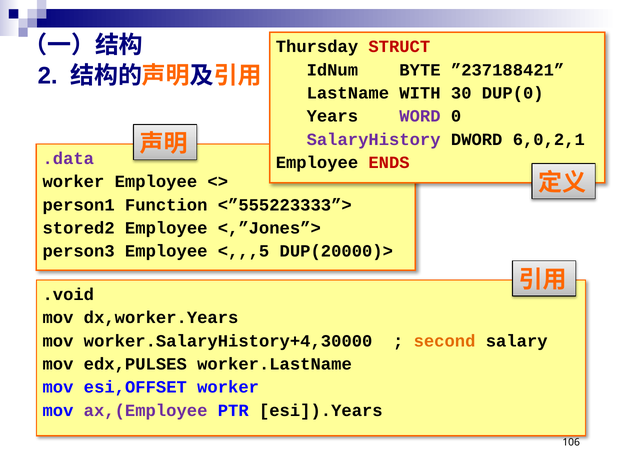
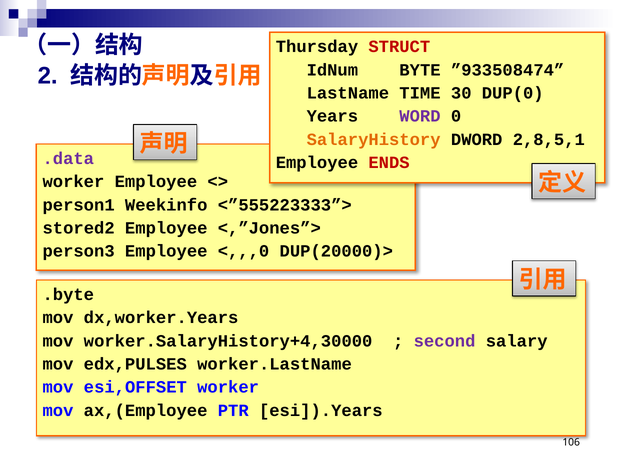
”237188421: ”237188421 -> ”933508474 (508, 70)
WITH: WITH -> TIME (420, 93)
SalaryHistory colour: purple -> orange (374, 139)
6,0,2,1: 6,0,2,1 -> 2,8,5,1 (549, 139)
Function: Function -> Weekinfo (166, 205)
<,,,5: <,,,5 -> <,,,0 (244, 251)
.void: .void -> .byte (68, 295)
second colour: orange -> purple (445, 341)
ax,(Employee colour: purple -> black (146, 410)
